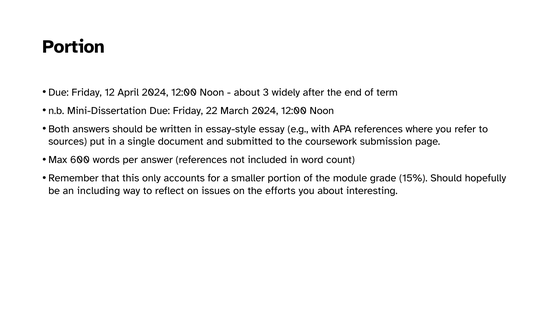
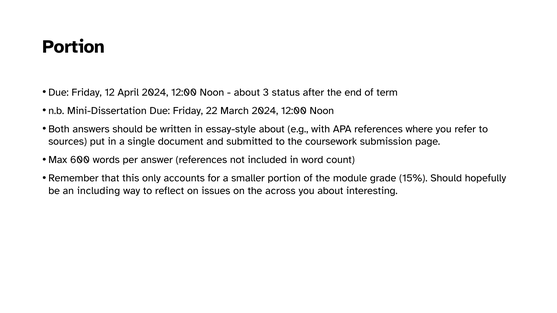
widely: widely -> status (286, 92)
essay-style essay: essay -> about (272, 129)
efforts: efforts -> across (280, 191)
